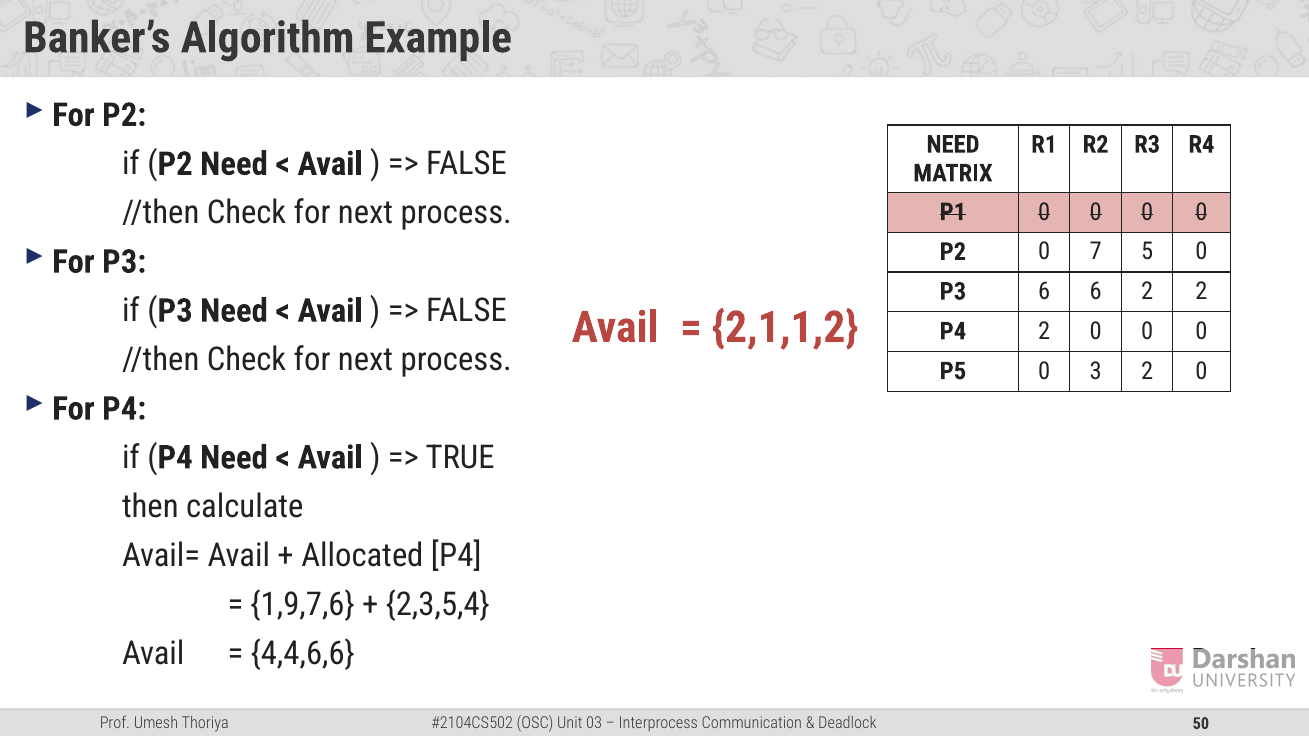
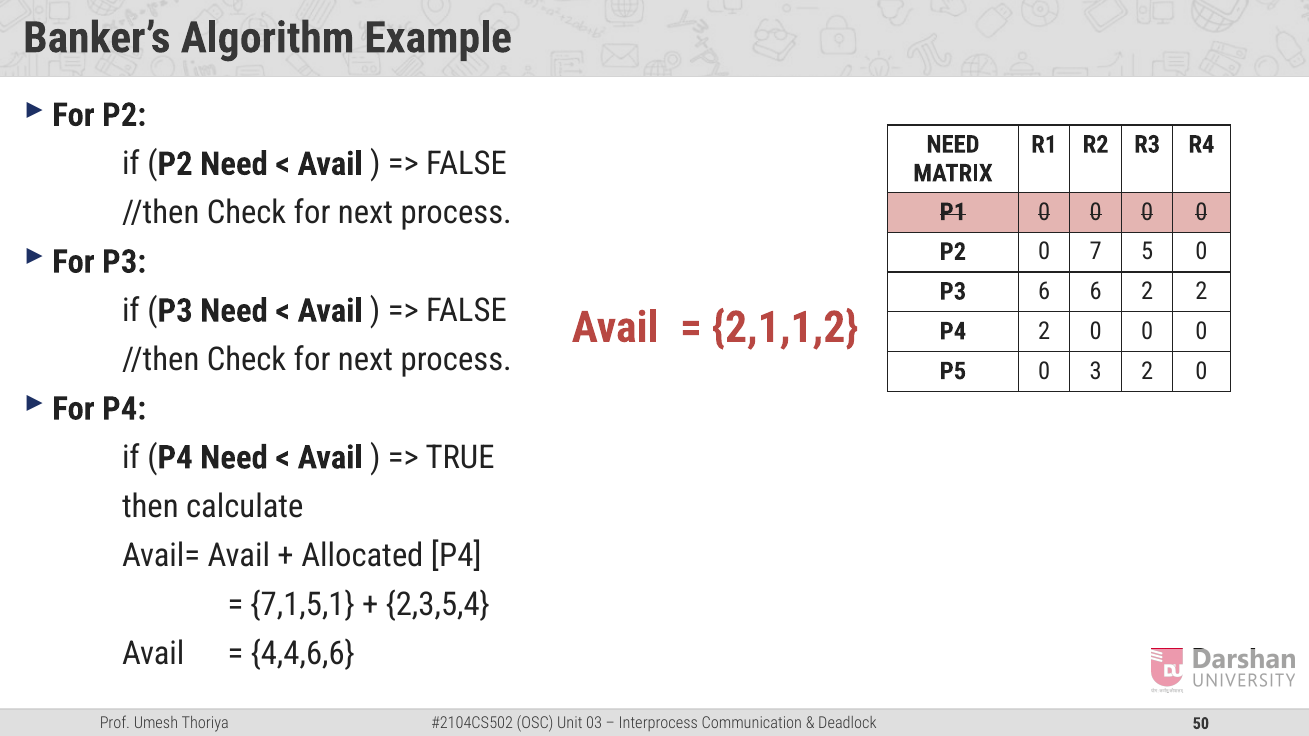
1,9,7,6: 1,9,7,6 -> 7,1,5,1 (303, 605)
